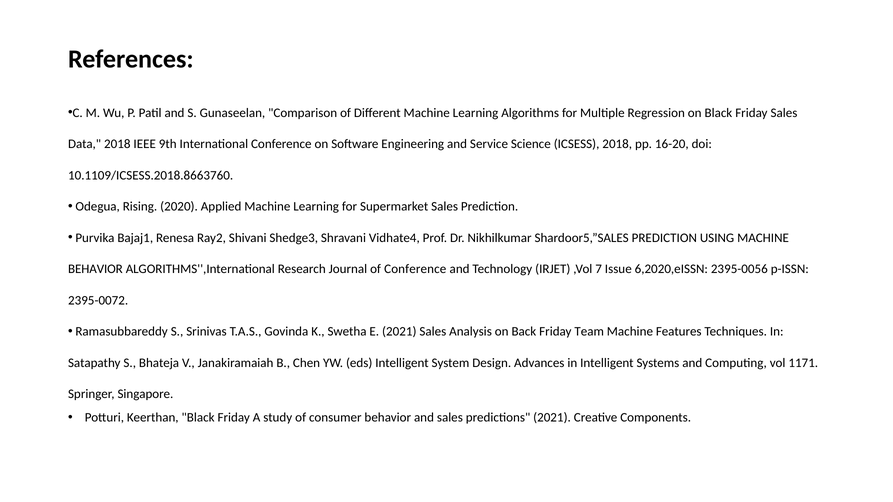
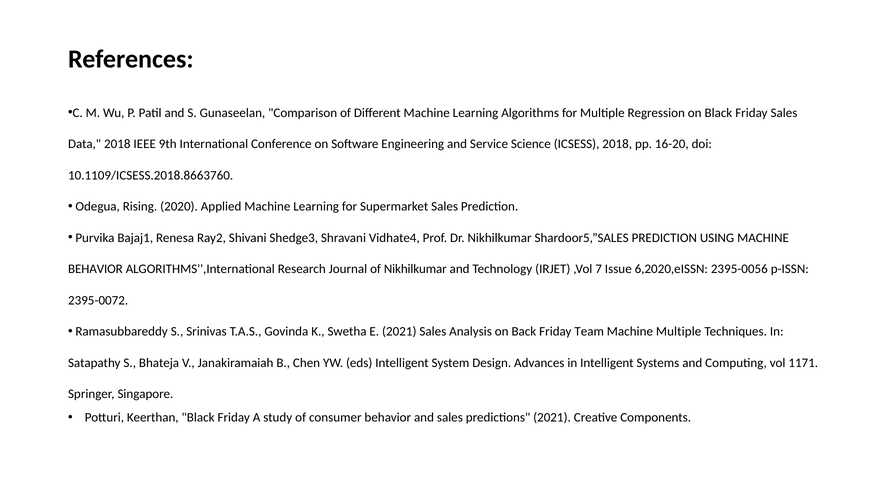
of Conference: Conference -> Nikhilkumar (415, 269)
Machine Features: Features -> Multiple (679, 332)
